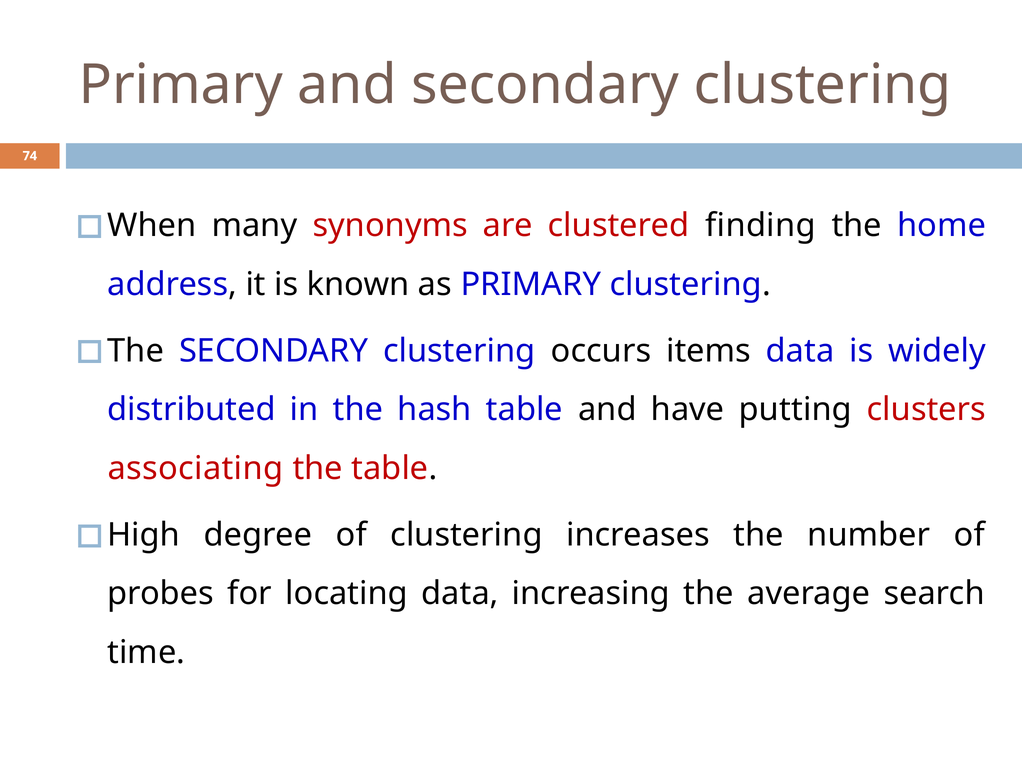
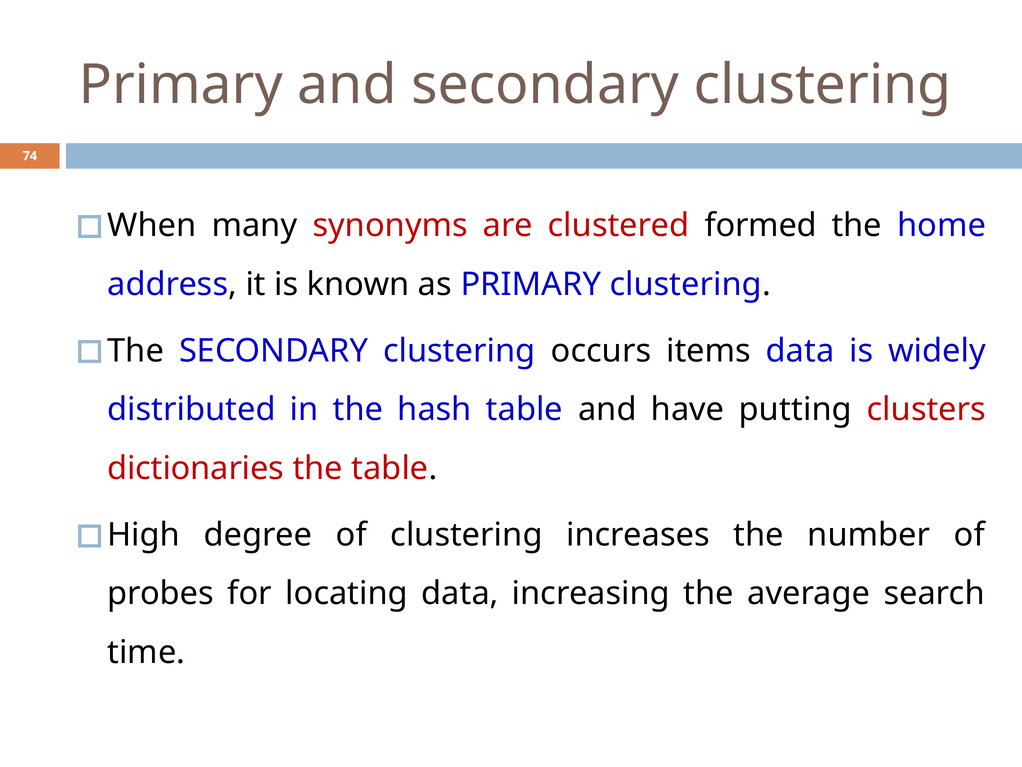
finding: finding -> formed (761, 225)
associating: associating -> dictionaries (196, 468)
